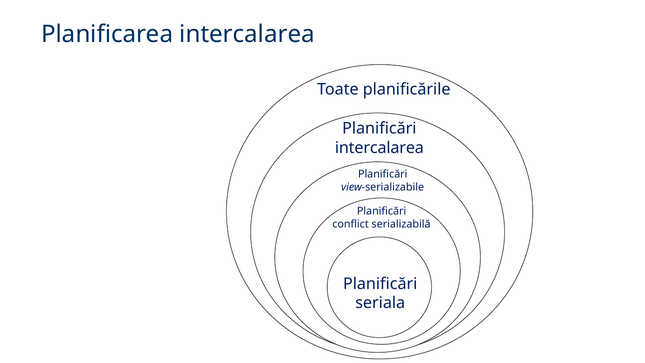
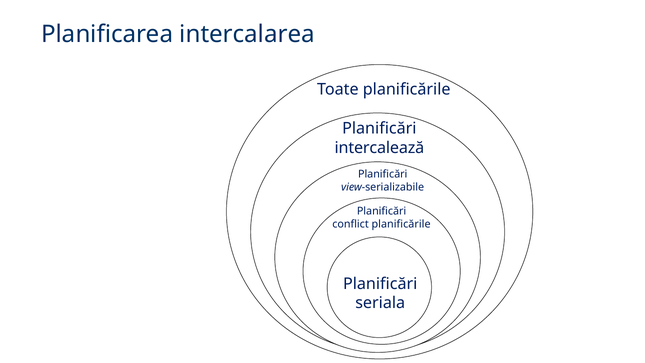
intercalarea: intercalarea -> intercalează (379, 148)
conflict serializabilă: serializabilă -> planificările (401, 224)
